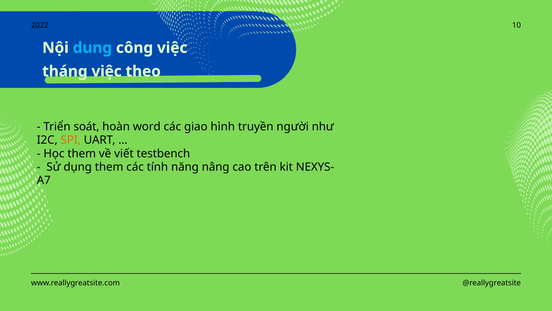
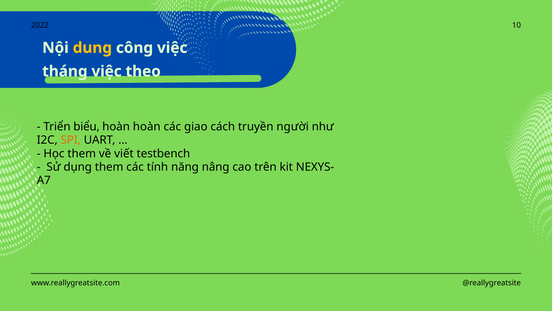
dung colour: light blue -> yellow (92, 48)
soát: soát -> biểu (87, 127)
hoàn word: word -> hoàn (147, 127)
hình: hình -> cách (223, 127)
